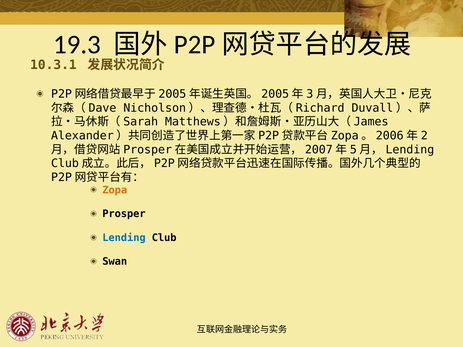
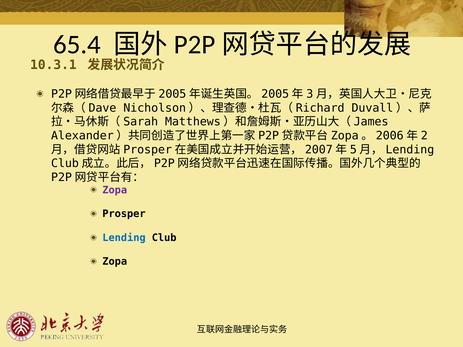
19.3: 19.3 -> 65.4 (77, 45)
Zopa colour: orange -> purple (115, 190)
Swan: Swan -> Zopa (115, 262)
